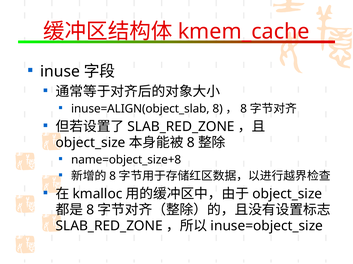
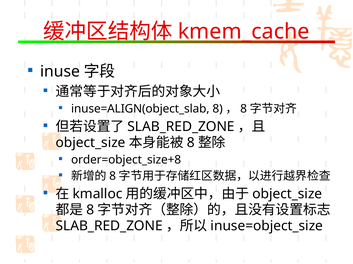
name=object_size+8: name=object_size+8 -> order=object_size+8 (126, 160)
